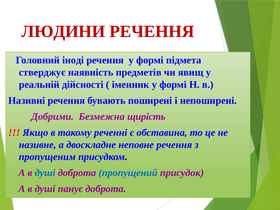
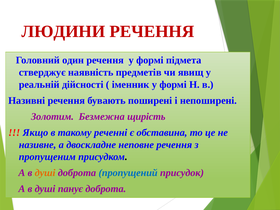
іноді: іноді -> один (73, 60)
Добрими: Добрими -> Золотим (52, 117)
душі colour: blue -> orange (45, 173)
